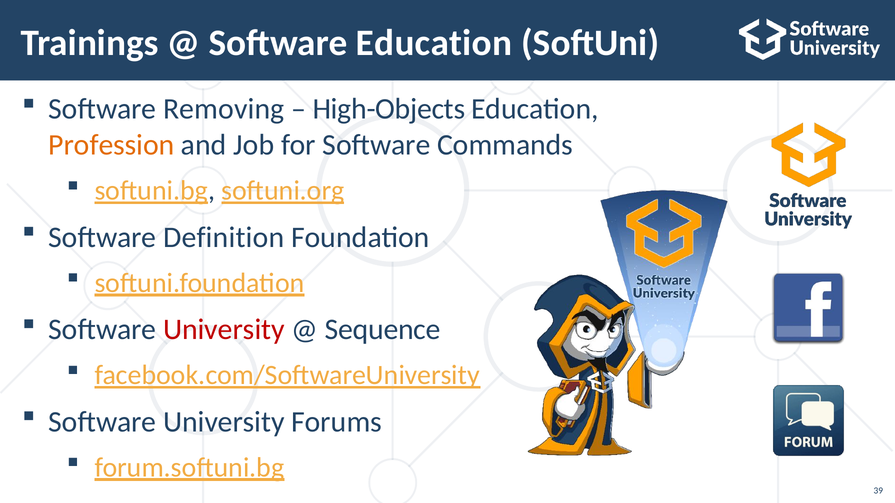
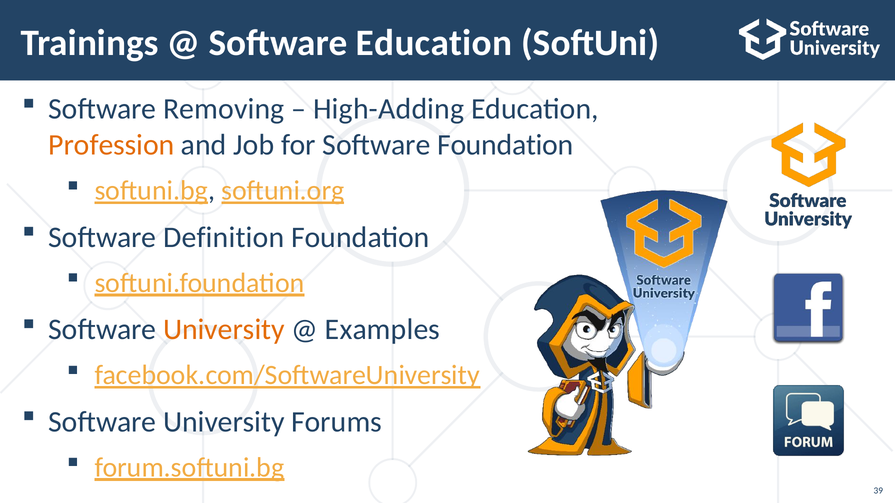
High-Objects: High-Objects -> High-Adding (389, 109)
Software Commands: Commands -> Foundation (505, 145)
University colour: red -> orange (224, 330)
Sequence: Sequence -> Examples (382, 330)
